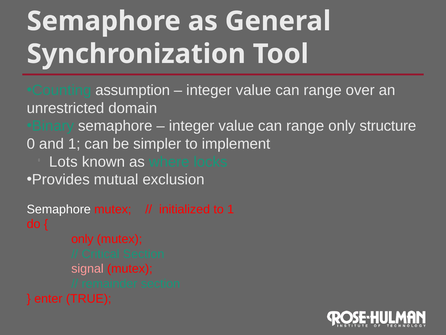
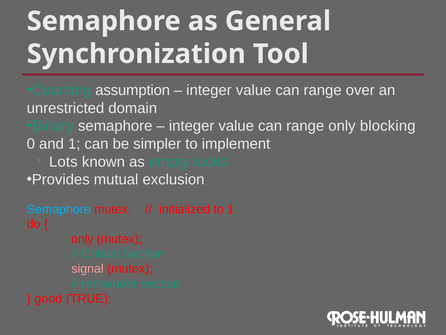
structure: structure -> blocking (388, 126)
where: where -> empty (169, 162)
Semaphore colour: white -> light blue (59, 209)
enter: enter -> good (48, 298)
